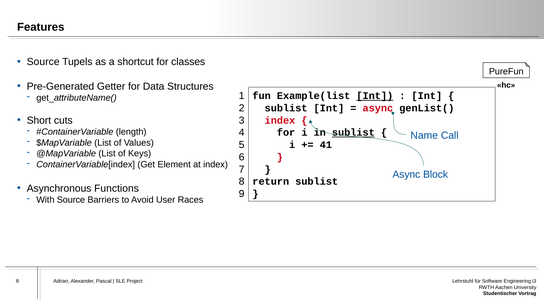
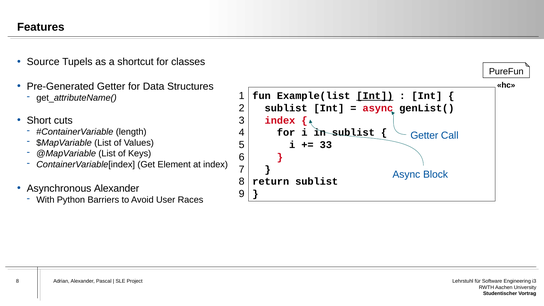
sublist underline: present -> none (353, 133)
Name: Name -> Getter (424, 135)
41: 41 -> 33 (326, 145)
Asynchronous Functions: Functions -> Alexander (117, 188)
With Source: Source -> Python (71, 200)
